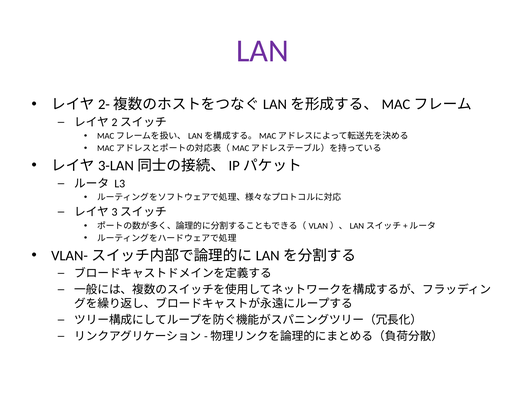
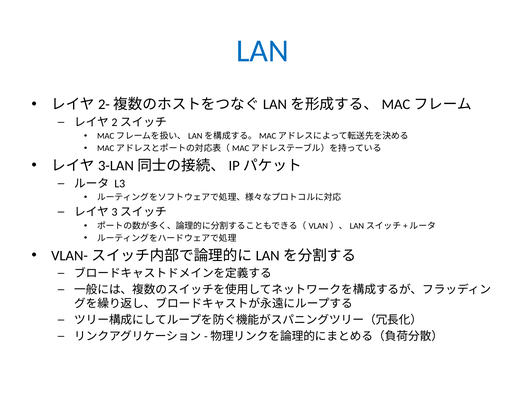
LAN colour: purple -> blue (262, 51)
